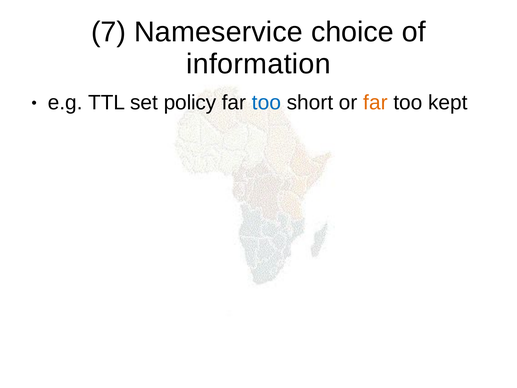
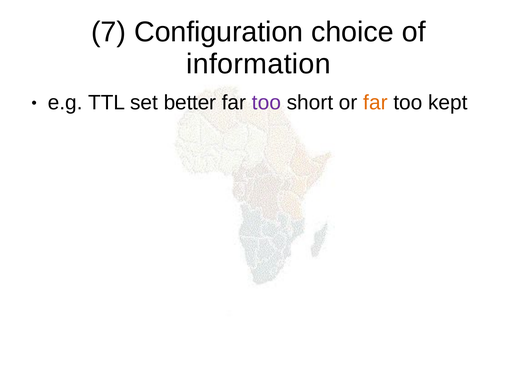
Nameservice: Nameservice -> Configuration (219, 32)
policy: policy -> better (190, 103)
too colour: blue -> purple (266, 103)
